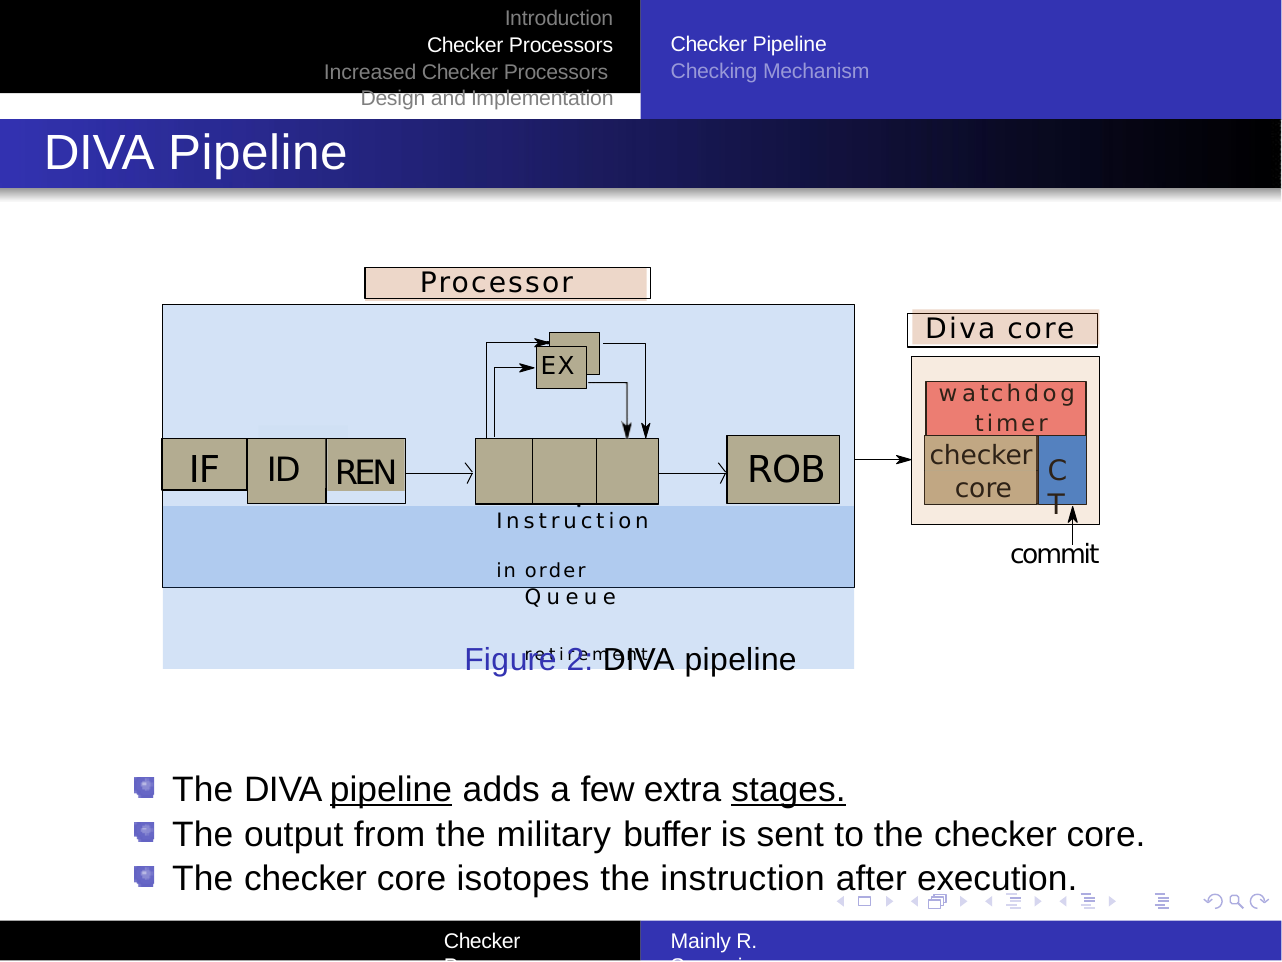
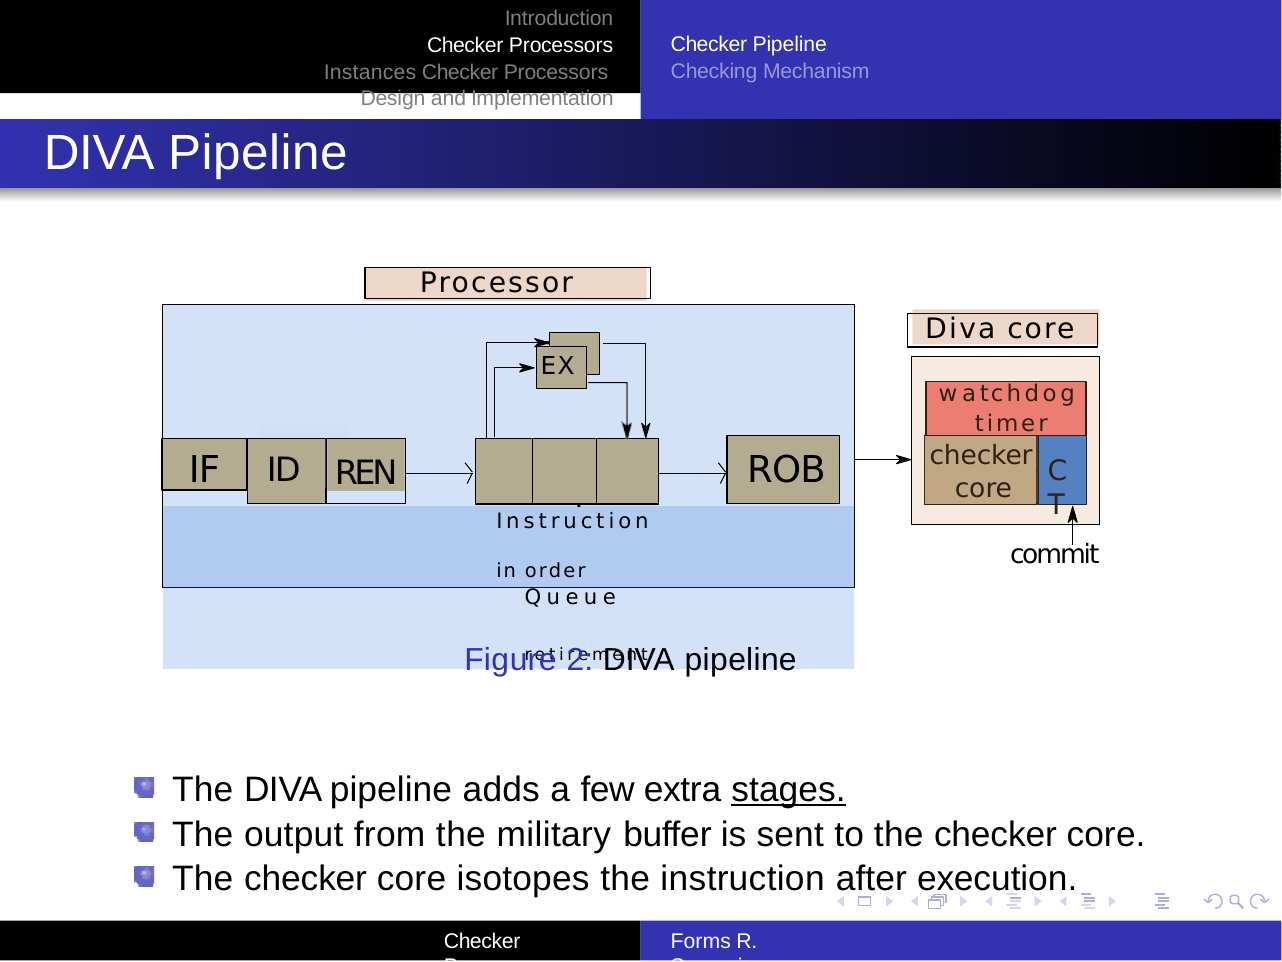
Increased: Increased -> Instances (370, 72)
pipeline underline: present -> none (391, 791)
Mainly: Mainly -> Forms (701, 942)
